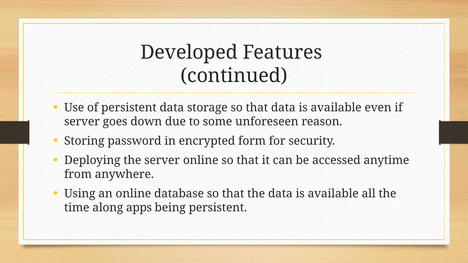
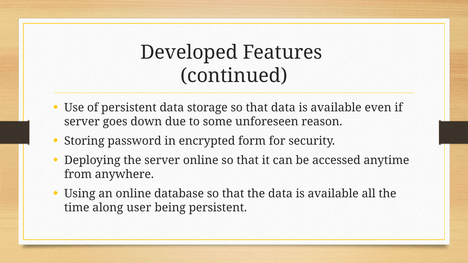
apps: apps -> user (139, 208)
